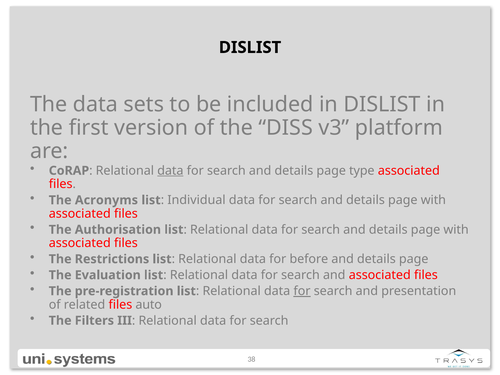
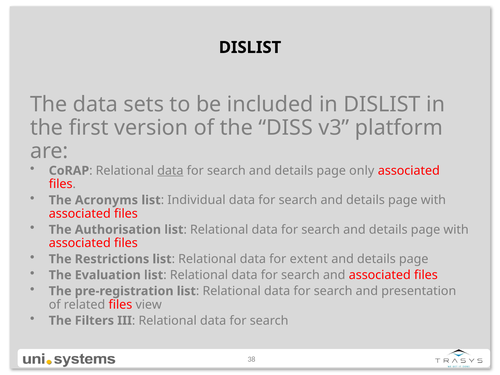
type: type -> only (362, 171)
before: before -> extent (309, 259)
for underline: present -> none (302, 291)
auto: auto -> view (149, 305)
